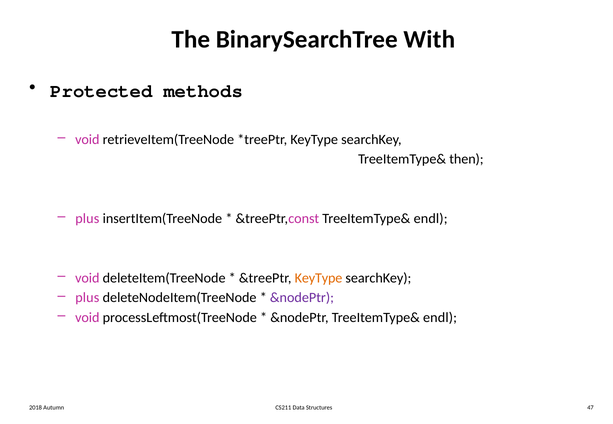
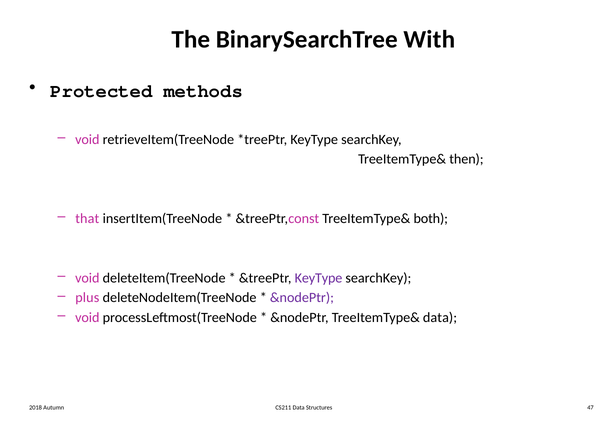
plus: plus -> that (87, 219)
&treePtr,const TreeItemType& endl: endl -> both (431, 219)
KeyType colour: orange -> purple (319, 278)
&nodePtr TreeItemType& endl: endl -> data (440, 318)
